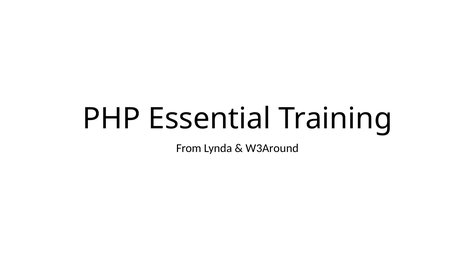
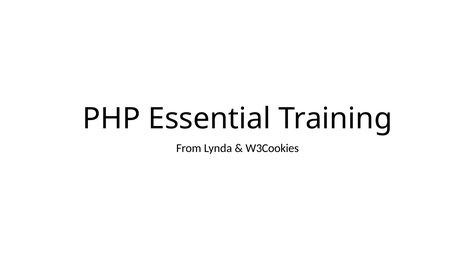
W3Around: W3Around -> W3Cookies (272, 148)
